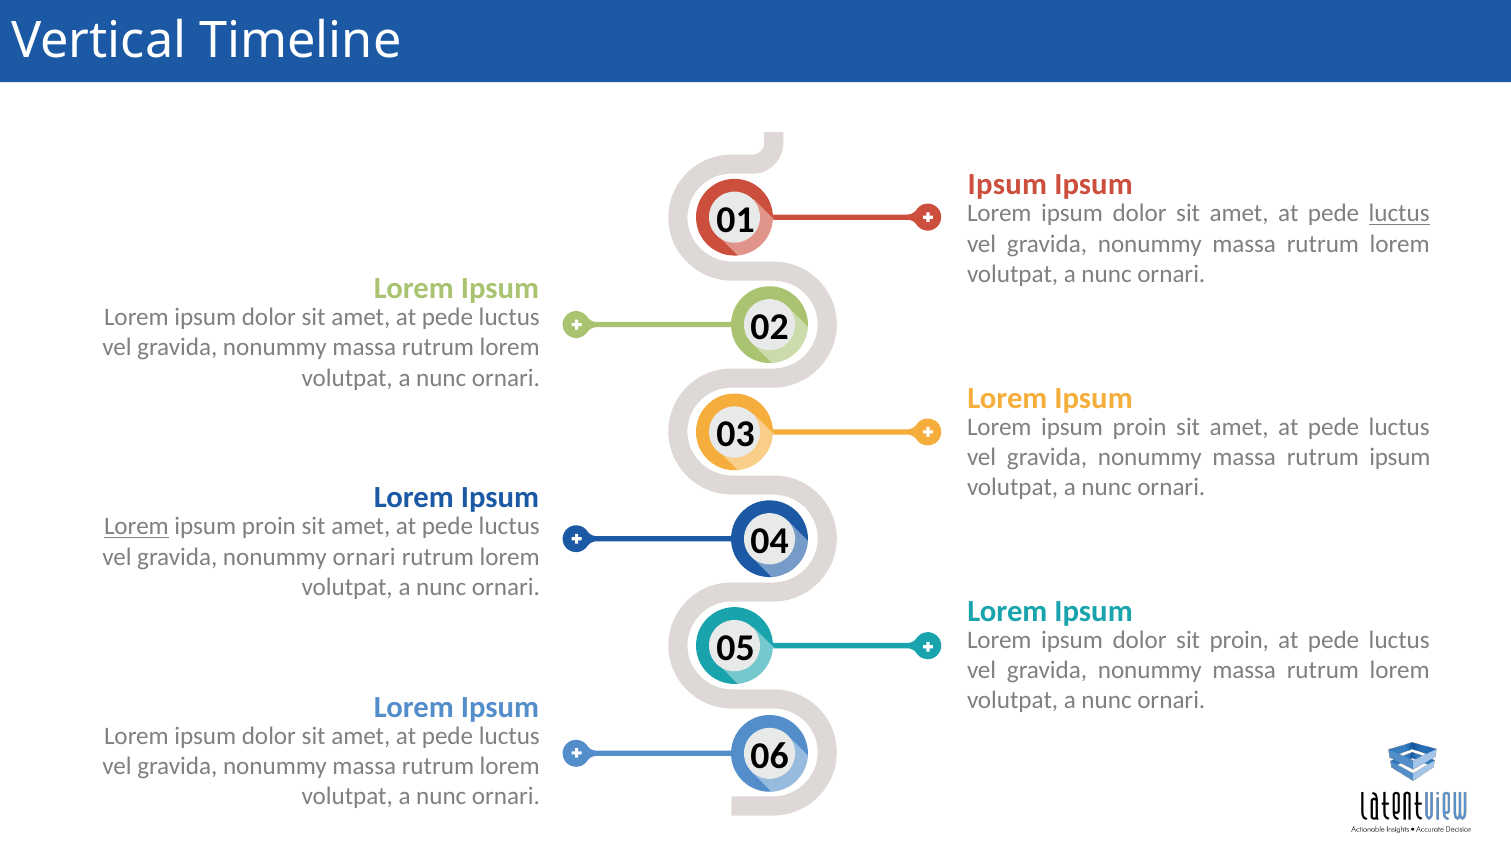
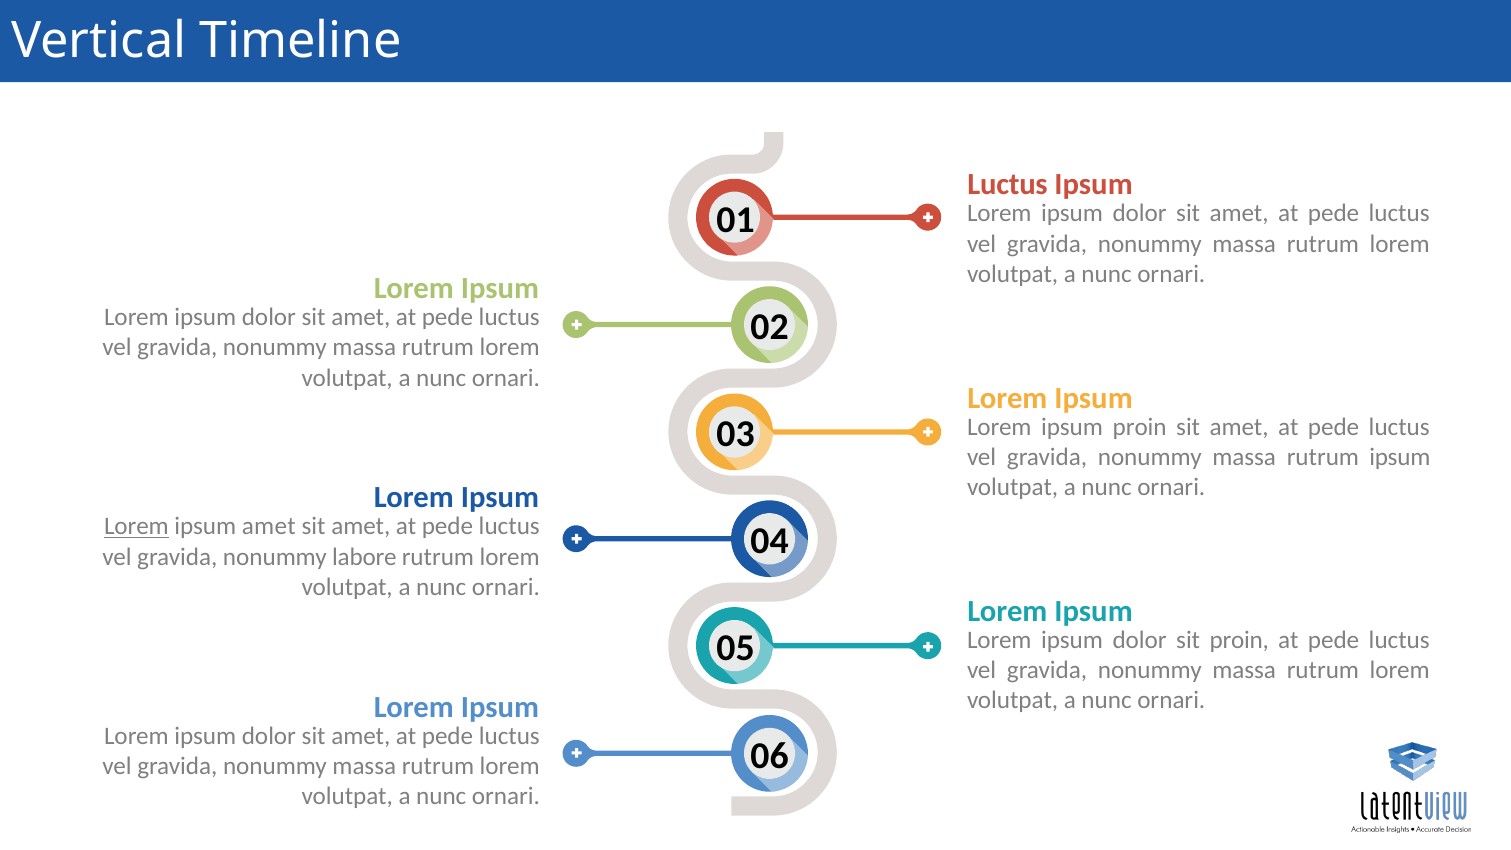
Ipsum: Ipsum -> Luctus (1008, 185)
luctus underline: present -> none (1399, 214)
proin: proin -> amet (269, 527)
nonummy ornari: ornari -> labore (364, 557)
